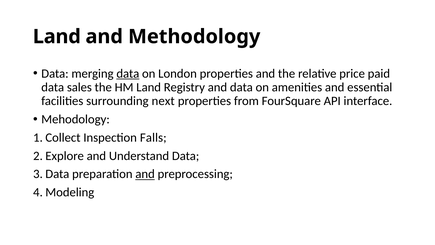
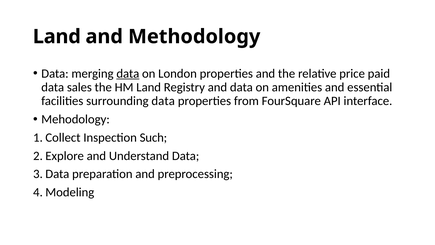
surrounding next: next -> data (163, 101)
Falls: Falls -> Such (153, 137)
and underline: present -> none (145, 174)
